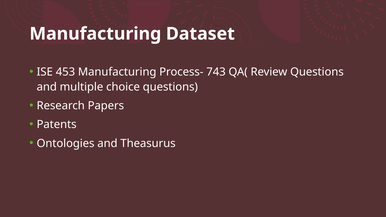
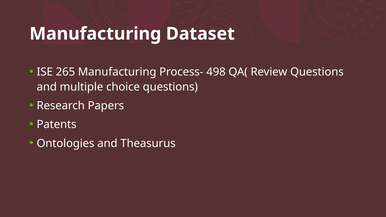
453: 453 -> 265 (65, 72)
743: 743 -> 498 (216, 72)
